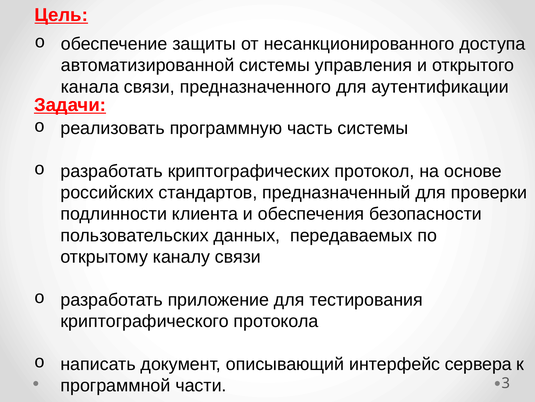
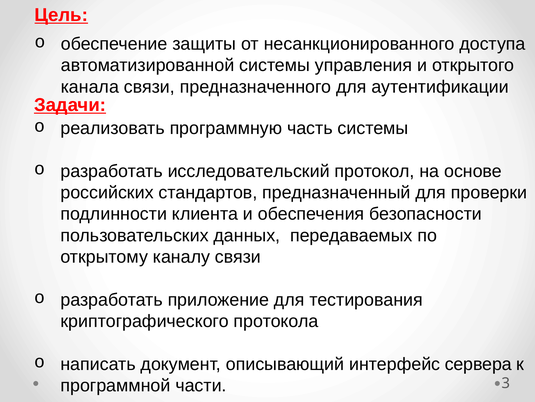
криптографических: криптографических -> исследовательский (249, 171)
